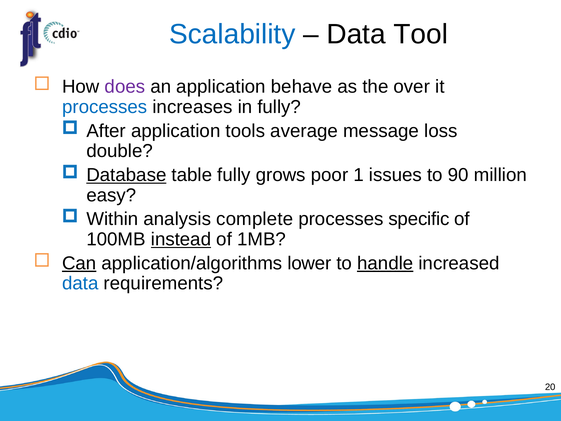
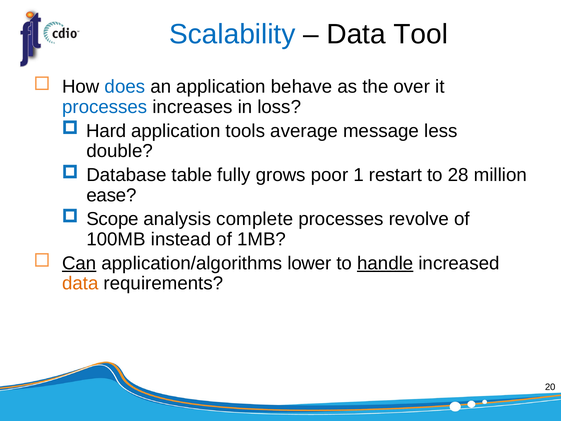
does colour: purple -> blue (125, 87)
in fully: fully -> loss (279, 107)
After: After -> Hard (106, 131)
loss: loss -> less (441, 131)
Database underline: present -> none (126, 175)
issues: issues -> restart (395, 175)
90: 90 -> 28 (458, 175)
easy: easy -> ease (111, 195)
Within: Within -> Scope (112, 219)
specific: specific -> revolve (419, 219)
instead underline: present -> none (181, 239)
data colour: blue -> orange (80, 283)
